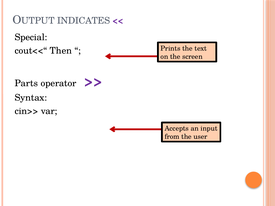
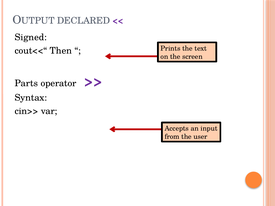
INDICATES: INDICATES -> DECLARED (84, 21)
Special: Special -> Signed (31, 37)
